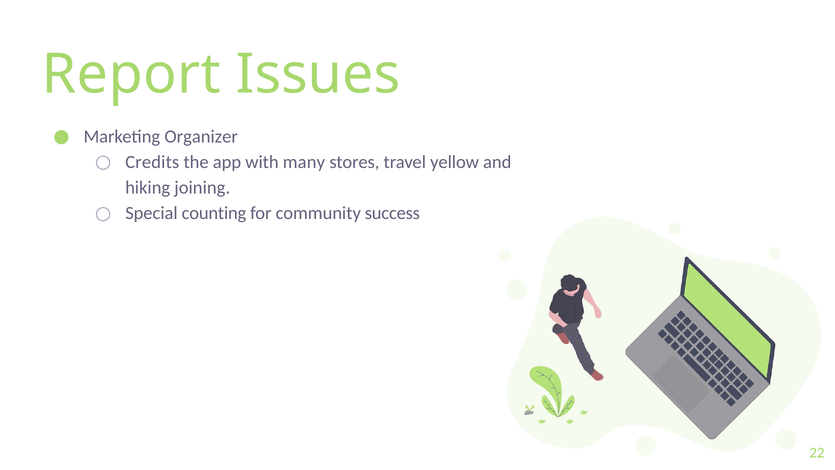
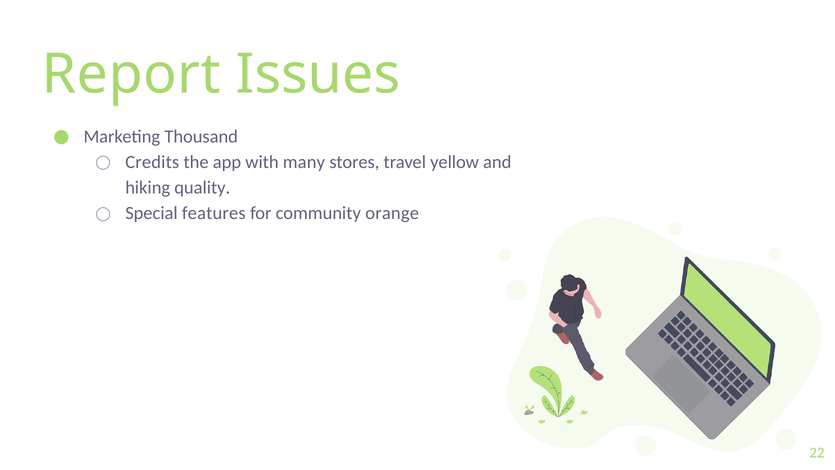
Organizer: Organizer -> Thousand (201, 136)
joining: joining -> quality (202, 187)
counting: counting -> features (214, 213)
success: success -> orange (392, 213)
